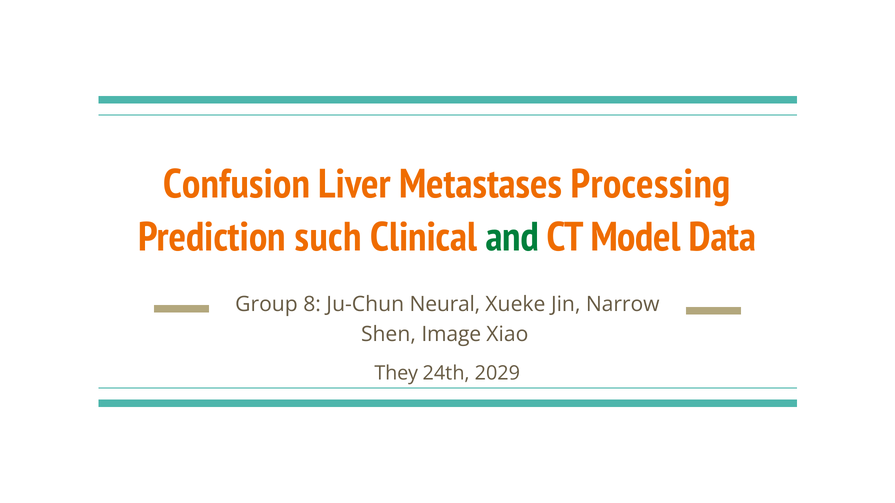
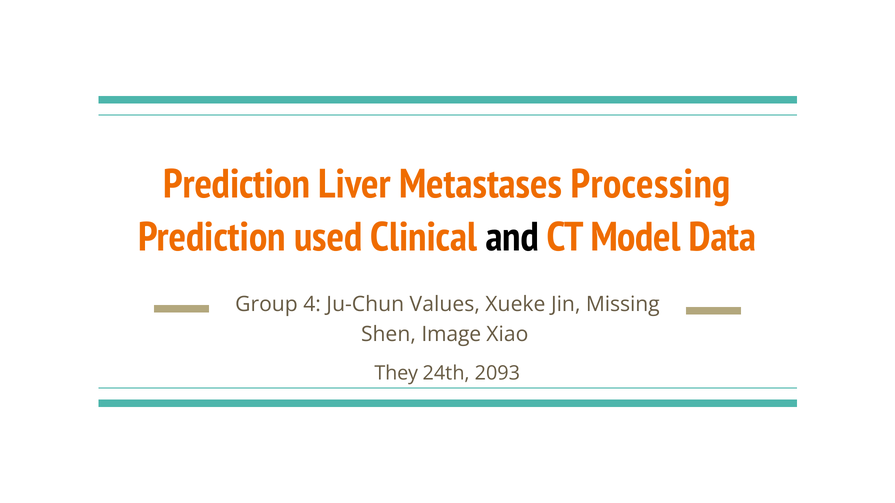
Confusion: Confusion -> Prediction (237, 185)
such: such -> used (328, 238)
and colour: green -> black (512, 238)
8: 8 -> 4 (312, 305)
Neural: Neural -> Values (445, 305)
Narrow: Narrow -> Missing (623, 305)
2029: 2029 -> 2093 (497, 374)
